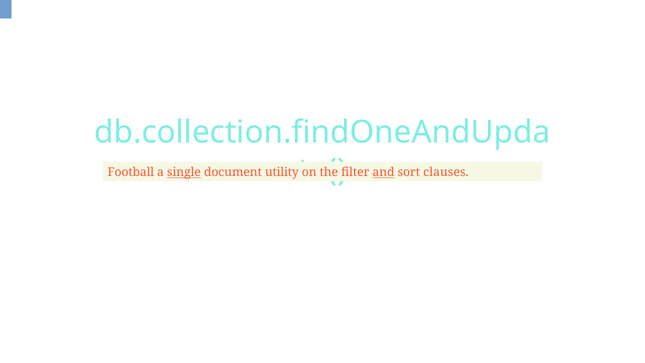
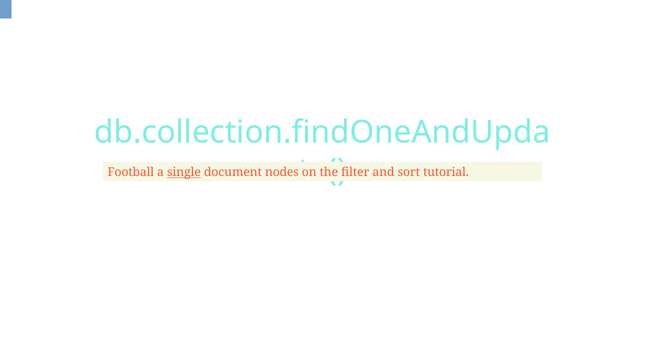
utility: utility -> nodes (282, 172)
and underline: present -> none (384, 172)
clauses: clauses -> tutorial (446, 172)
